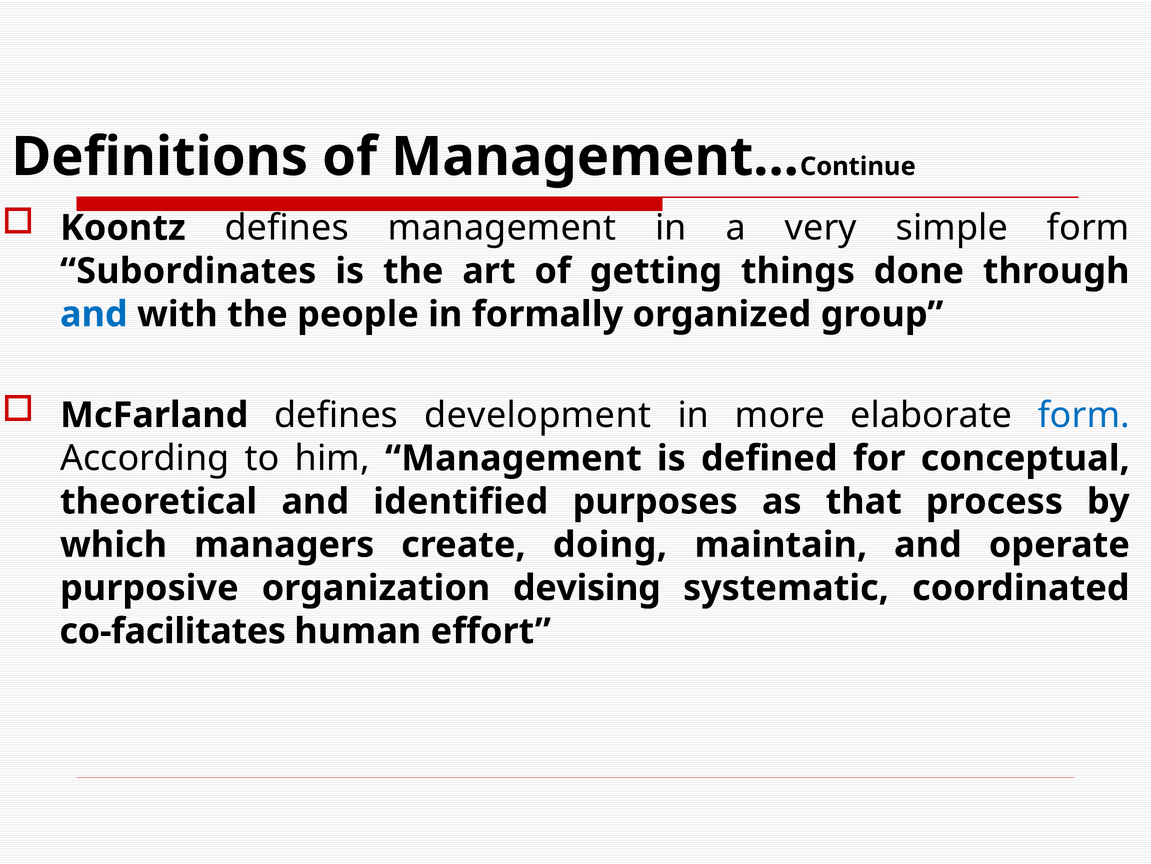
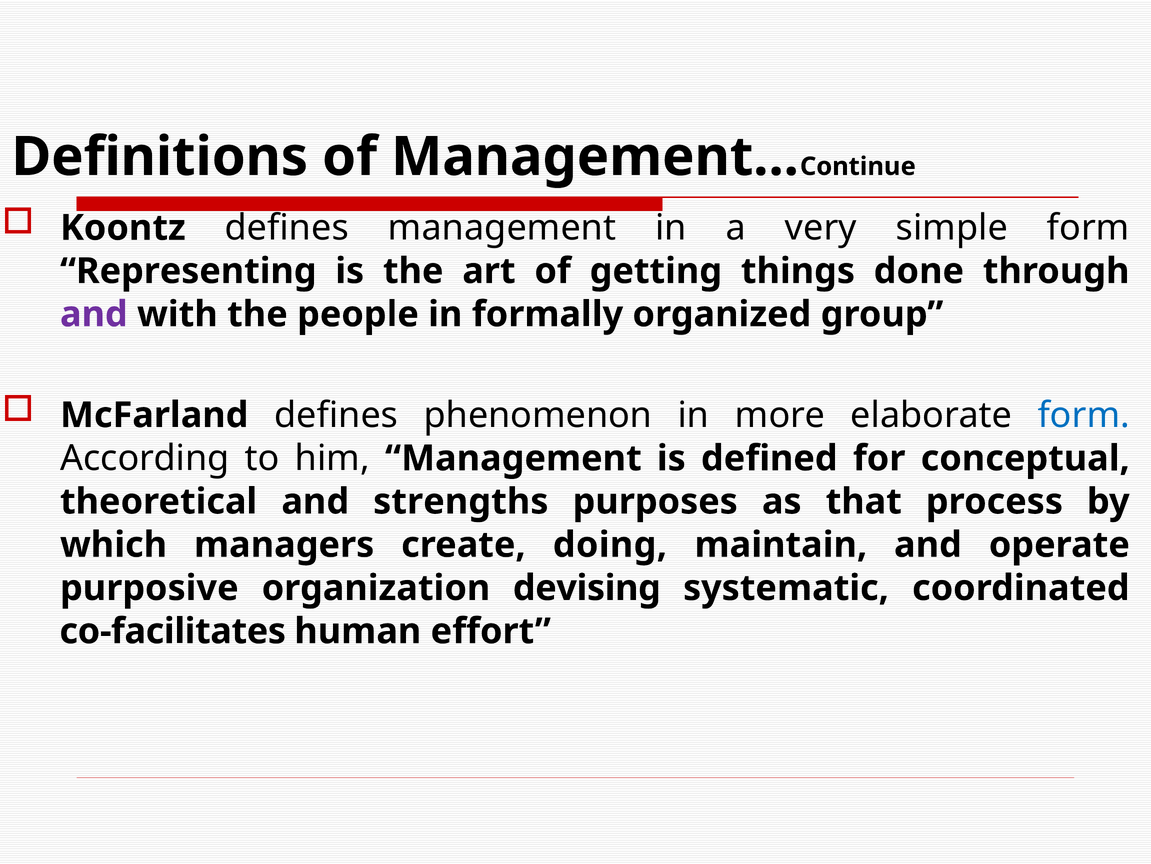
Subordinates: Subordinates -> Representing (188, 271)
and colour: blue -> purple (94, 314)
development: development -> phenomenon (538, 415)
identified: identified -> strengths (461, 501)
